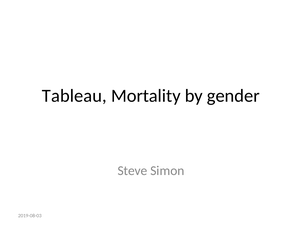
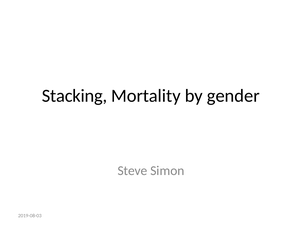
Tableau: Tableau -> Stacking (75, 96)
